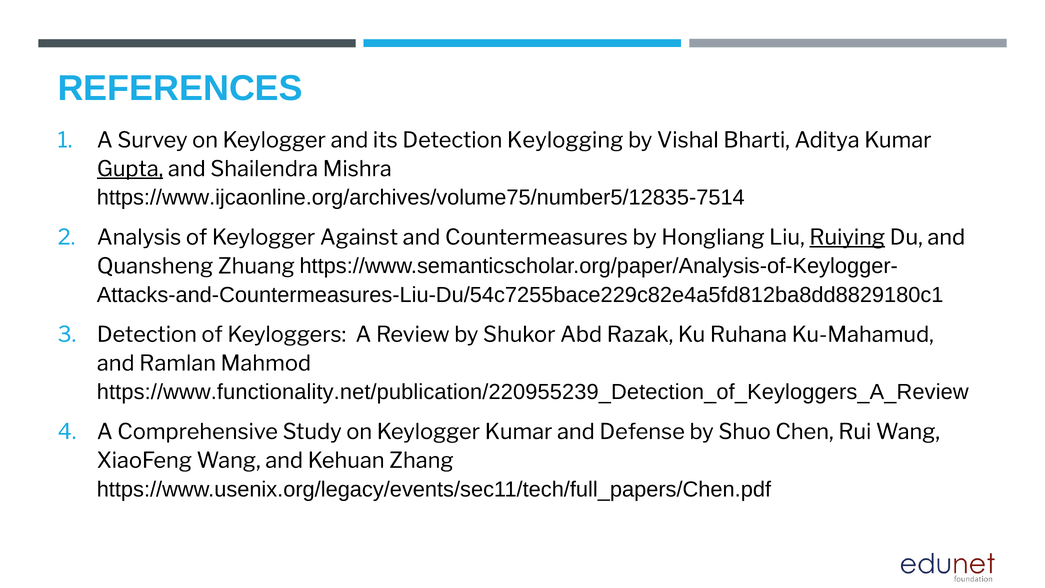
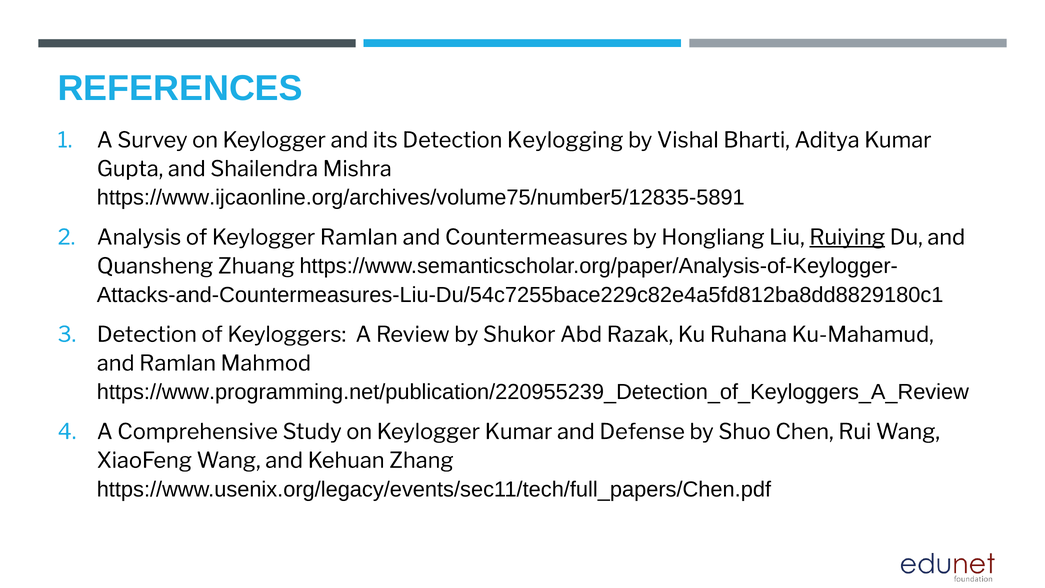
Gupta underline: present -> none (130, 169)
https://www.ijcaonline.org/archives/volume75/number5/12835-7514: https://www.ijcaonline.org/archives/volume75/number5/12835-7514 -> https://www.ijcaonline.org/archives/volume75/number5/12835-5891 (421, 198)
Keylogger Against: Against -> Ramlan (359, 237)
https://www.functionality.net/publication/220955239_Detection_of_Keyloggers_A_Review: https://www.functionality.net/publication/220955239_Detection_of_Keyloggers_A_Review -> https://www.programming.net/publication/220955239_Detection_of_Keyloggers_A_Review (533, 392)
